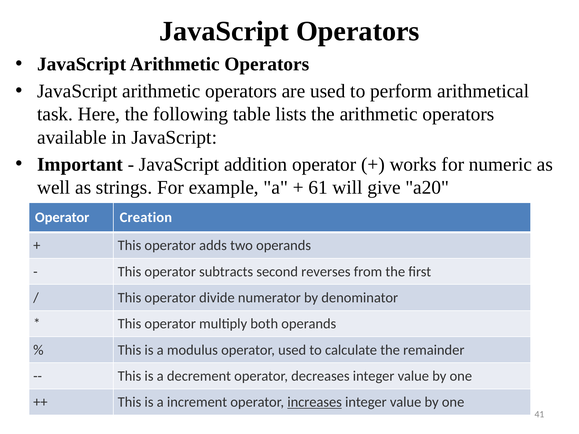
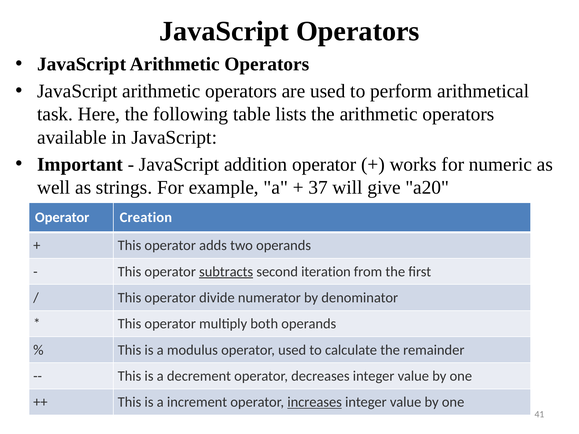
61: 61 -> 37 (318, 188)
subtracts underline: none -> present (226, 272)
reverses: reverses -> iteration (326, 272)
